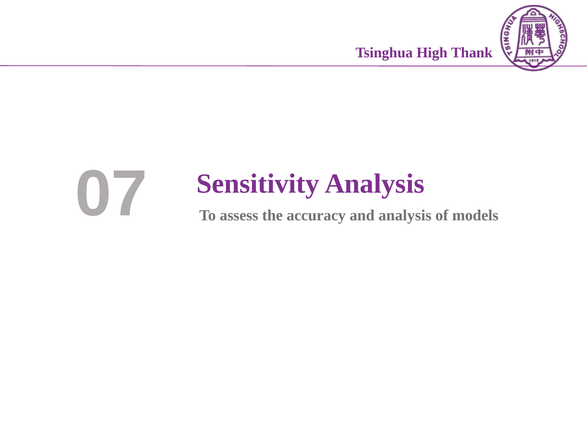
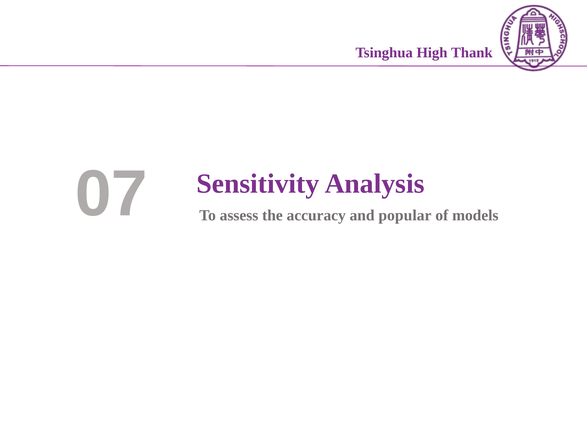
and analysis: analysis -> popular (405, 216)
